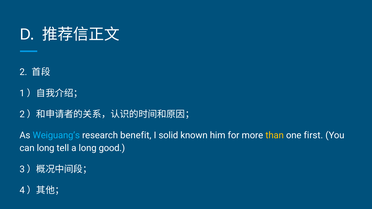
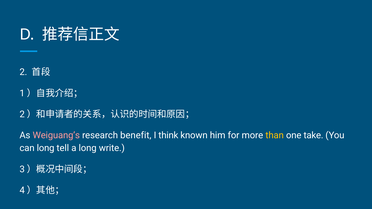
Weiguang’s colour: light blue -> pink (56, 135)
solid: solid -> think (168, 135)
first: first -> take (313, 135)
good: good -> write (112, 148)
